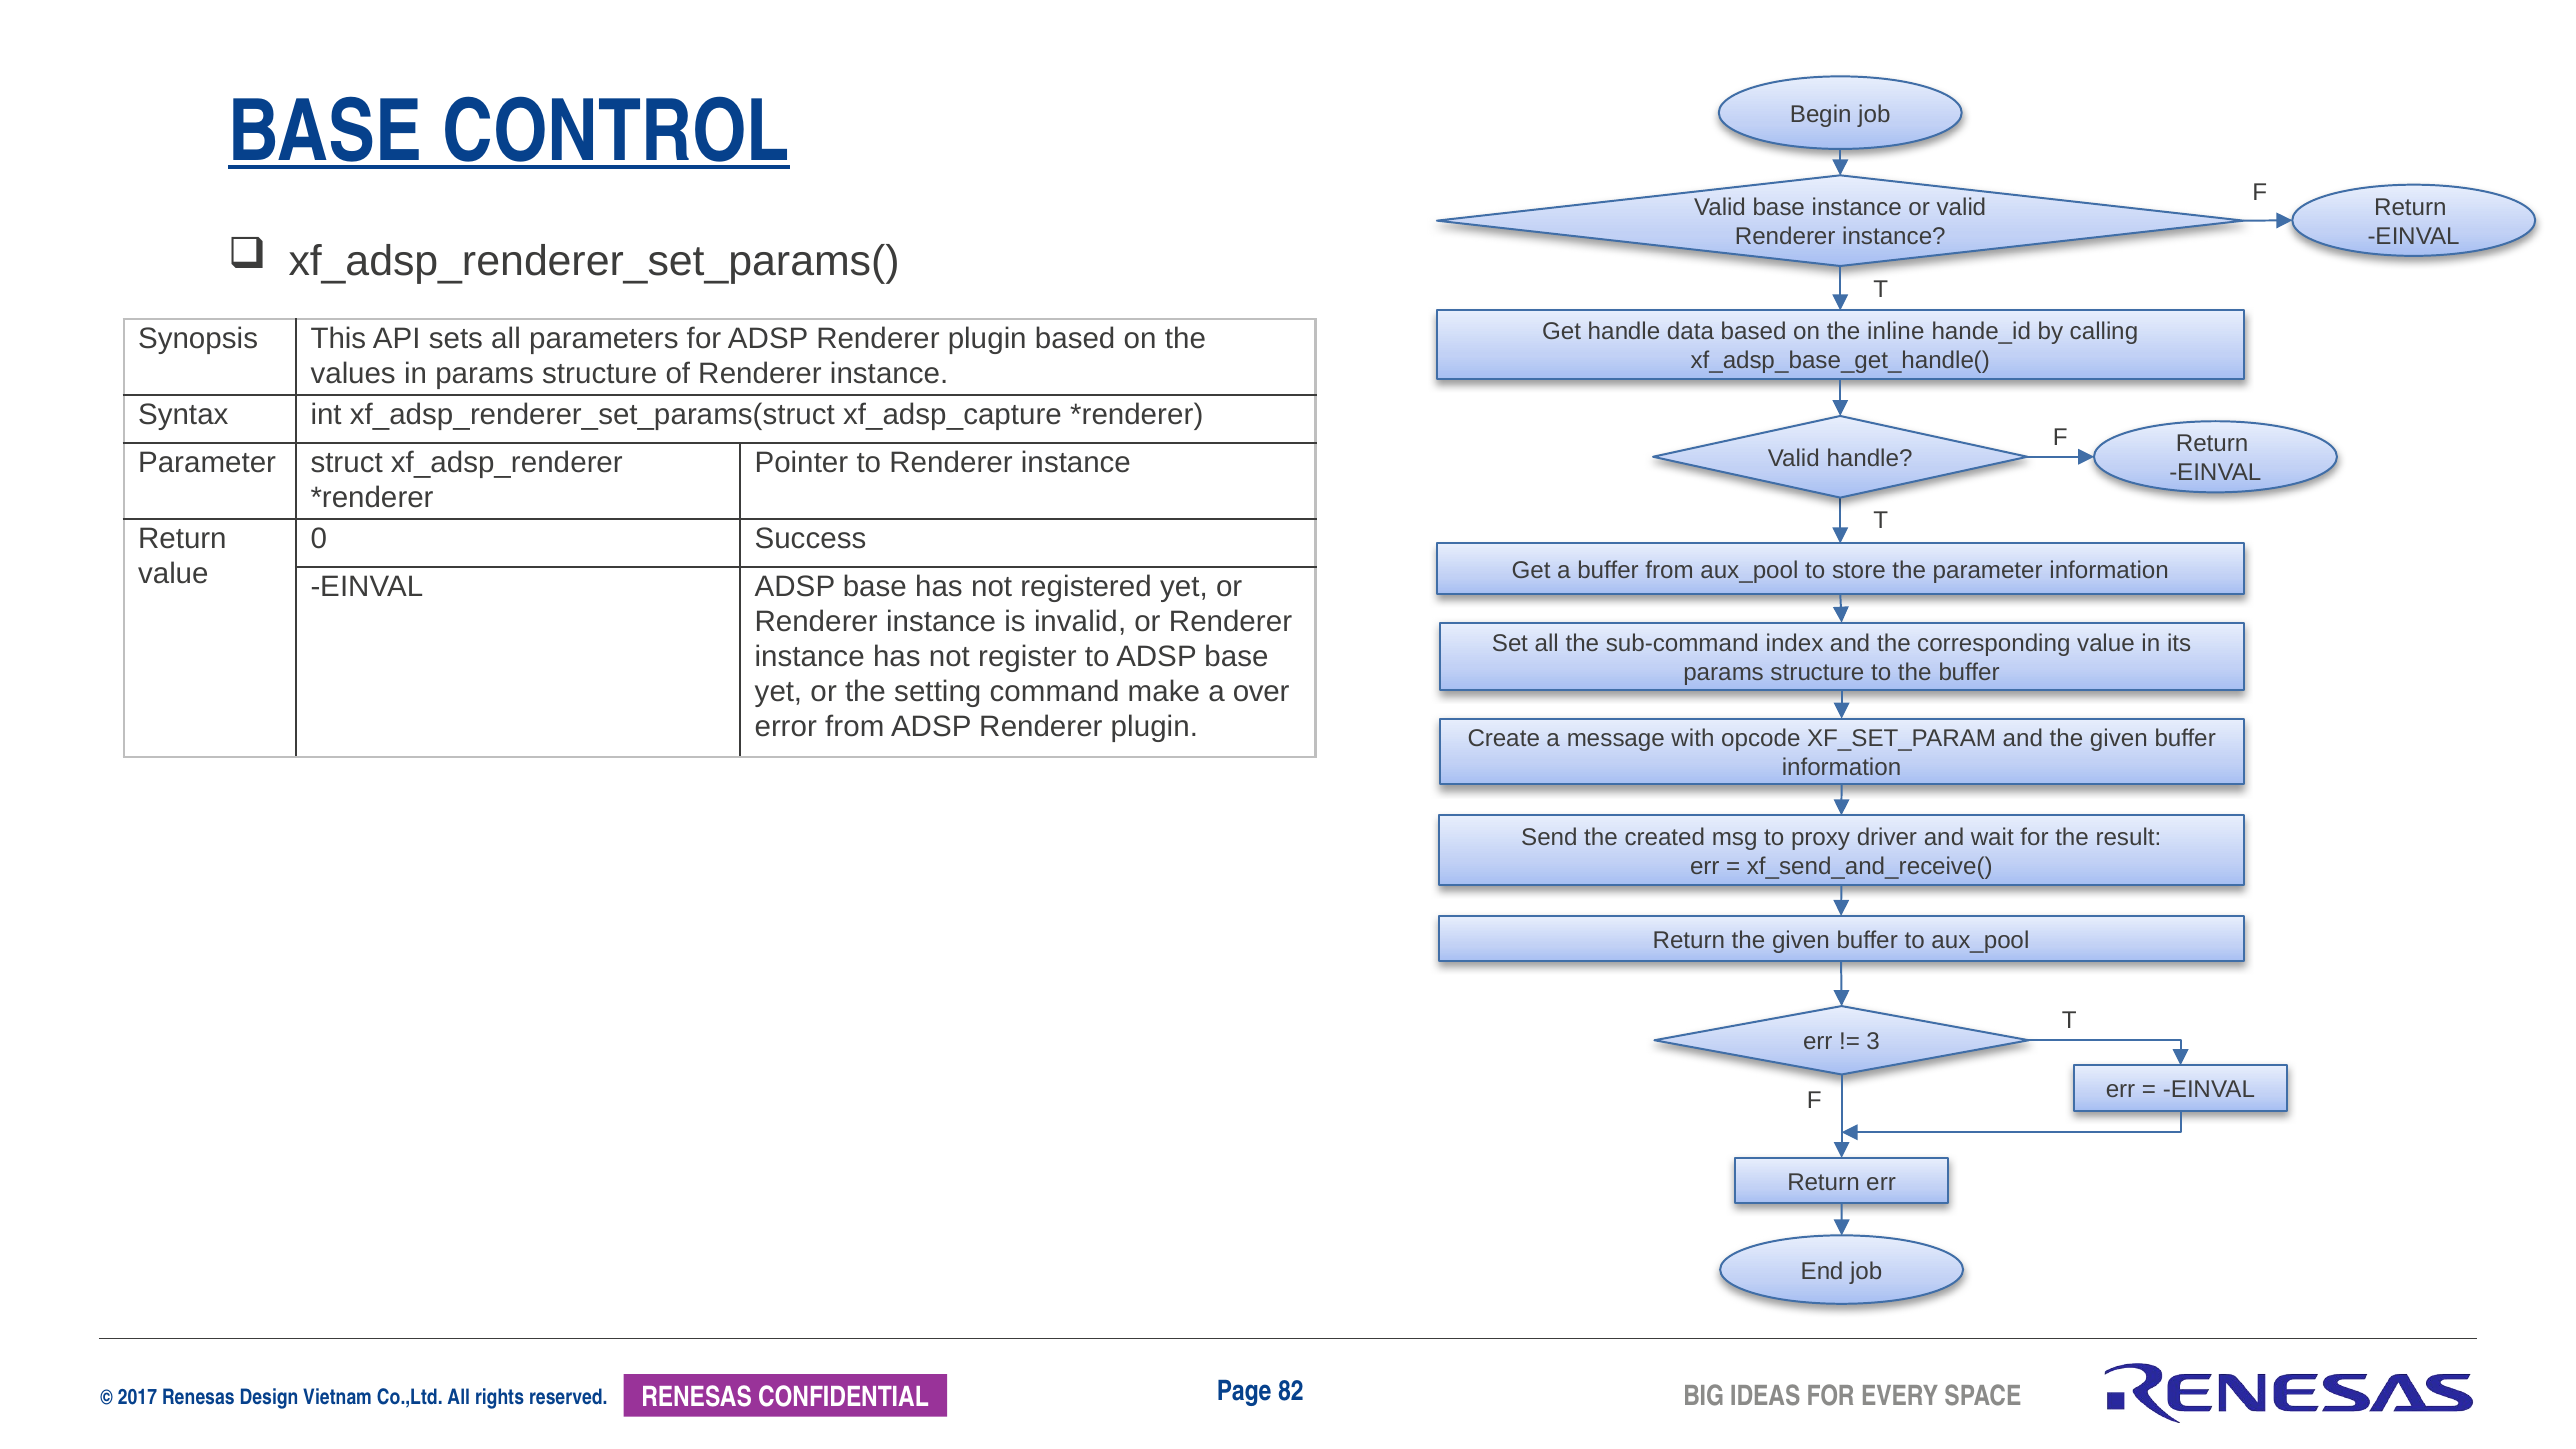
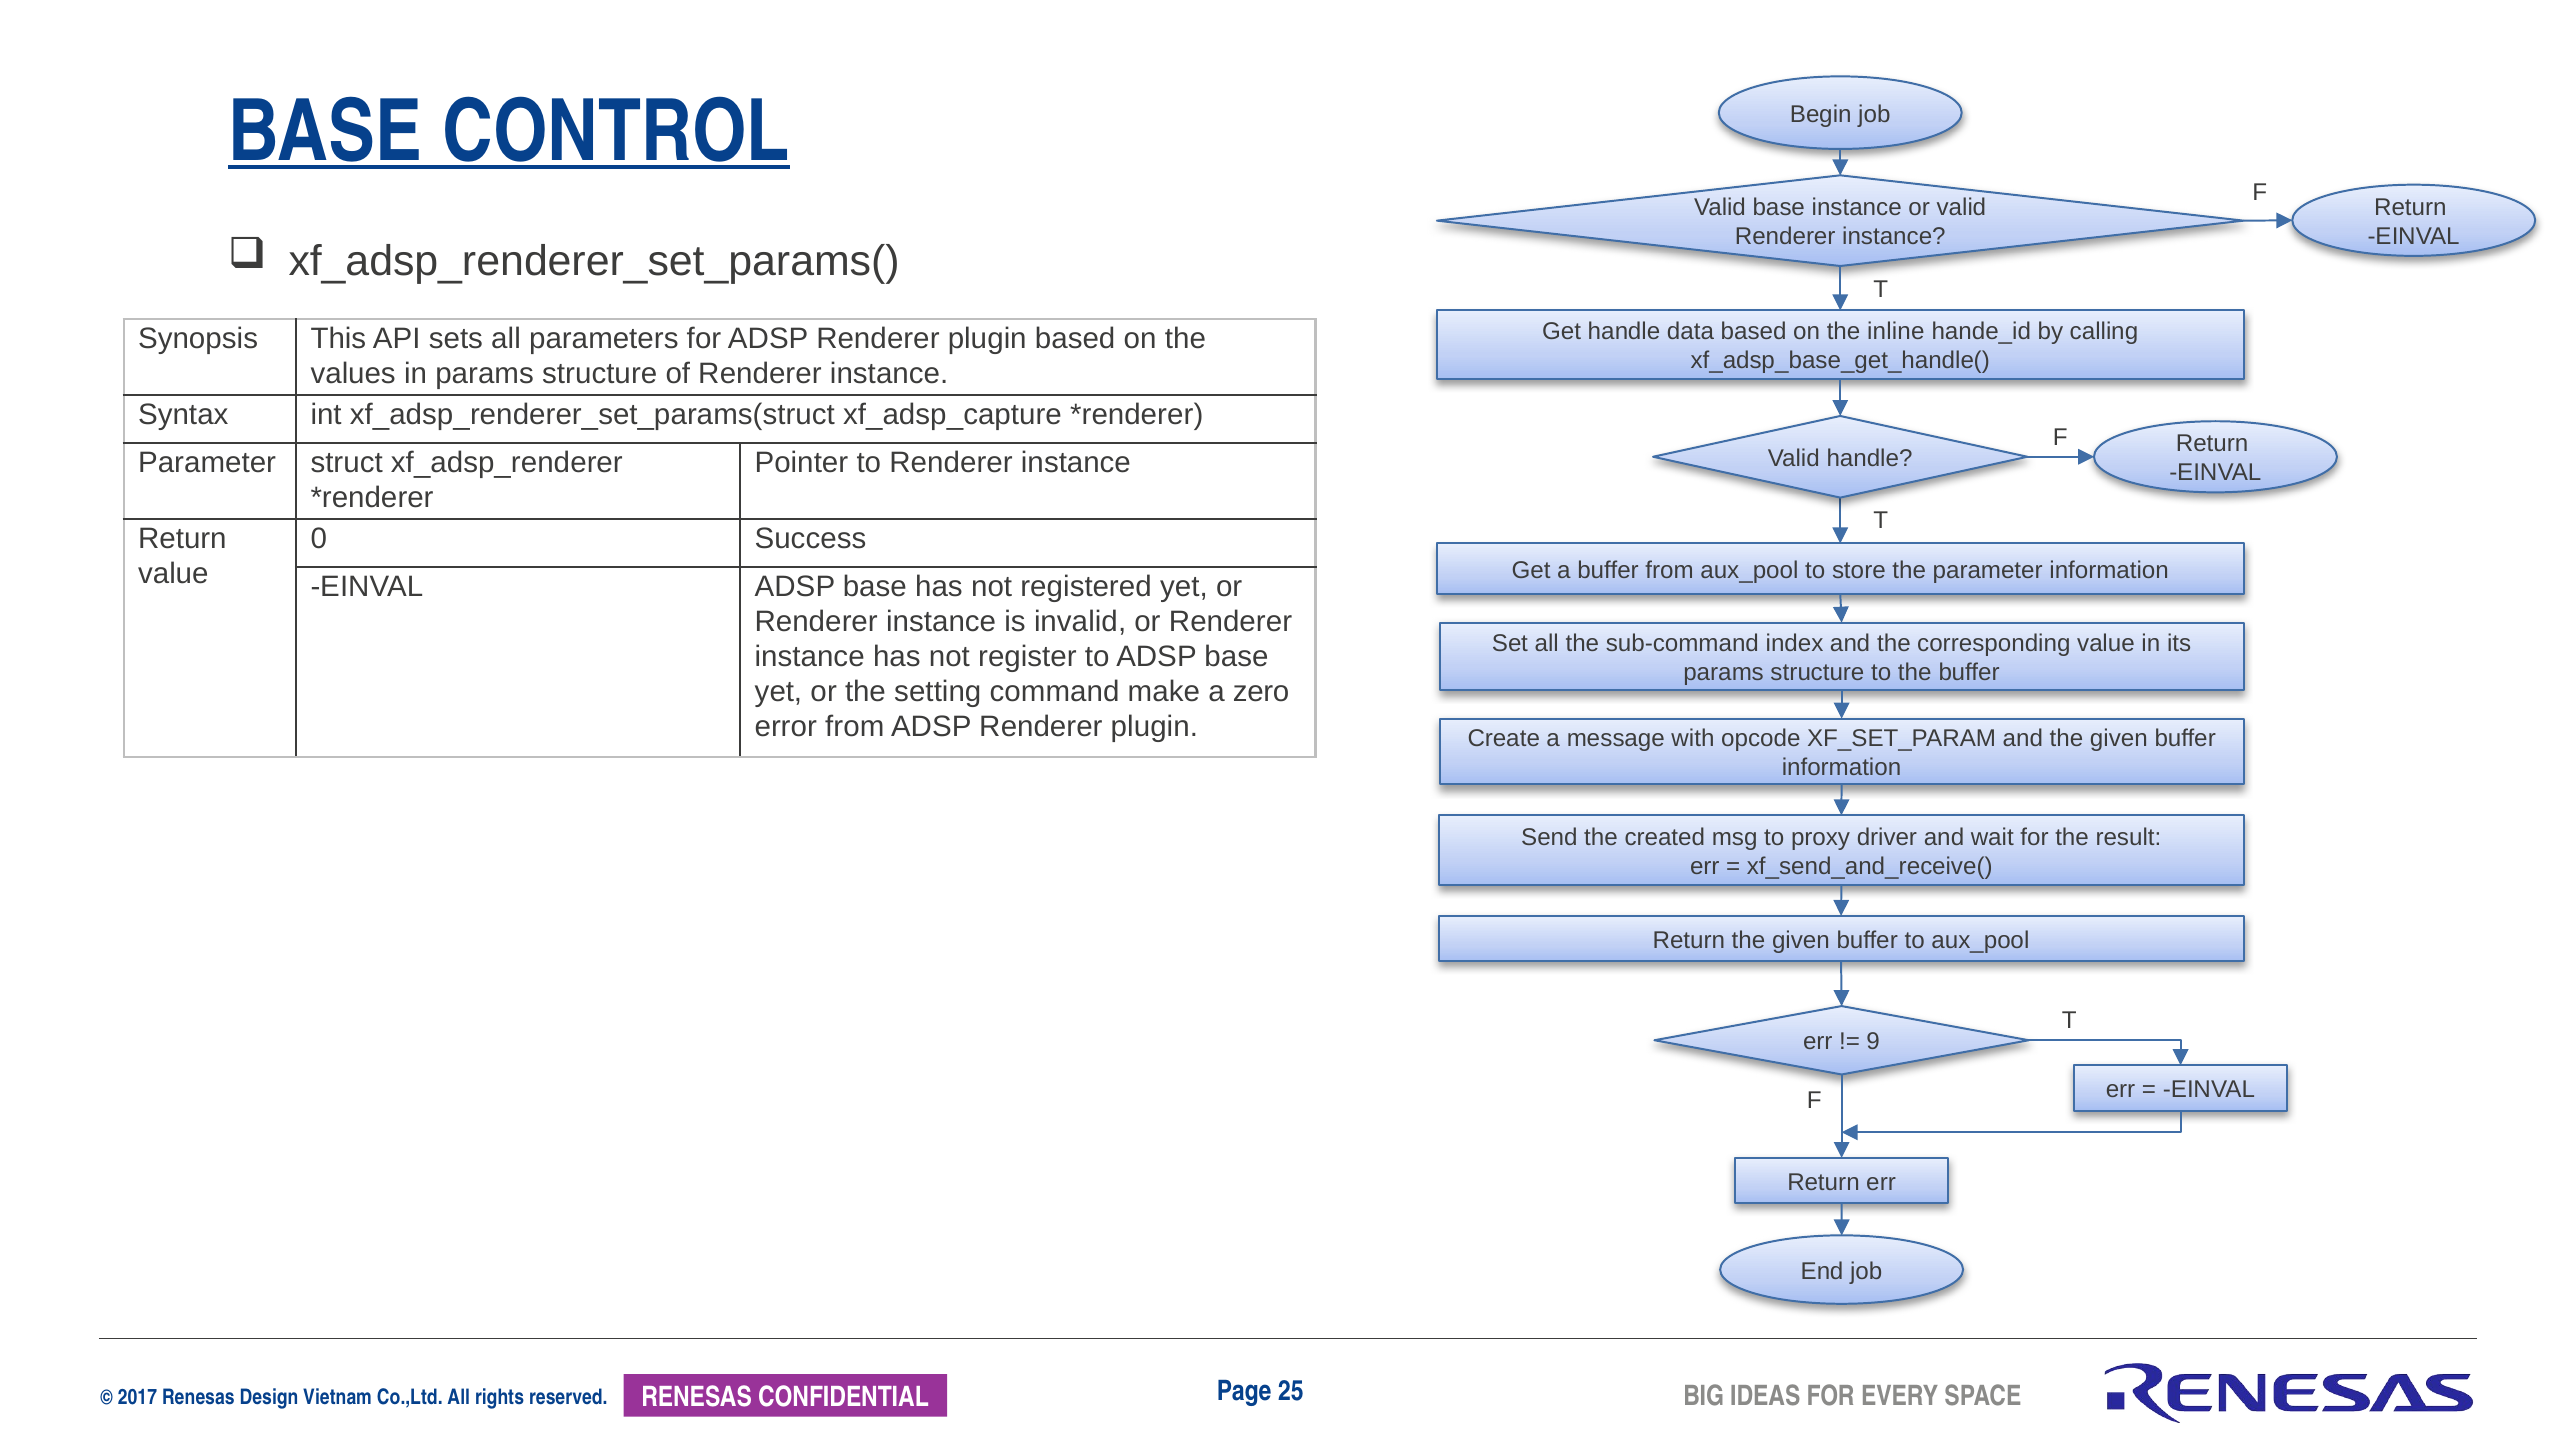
over: over -> zero (1261, 692)
3: 3 -> 9 (1873, 1042)
82: 82 -> 25 (1291, 1391)
